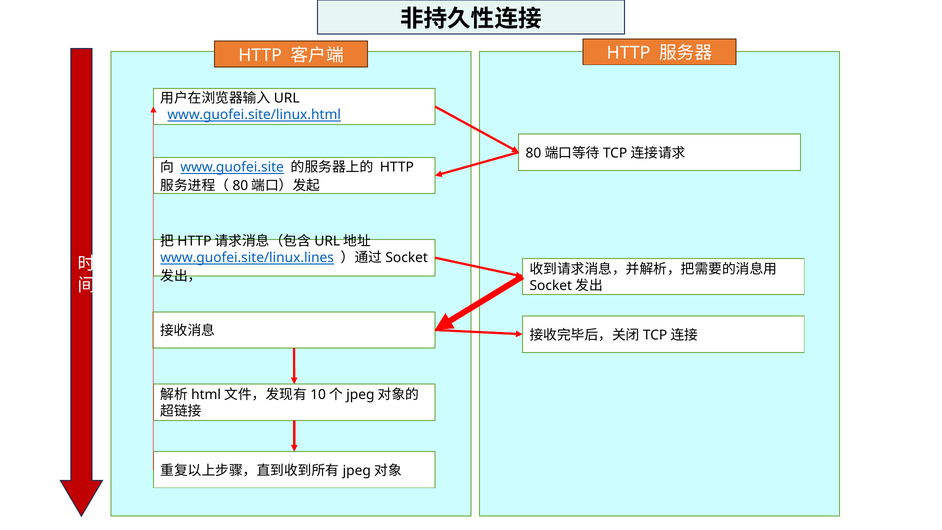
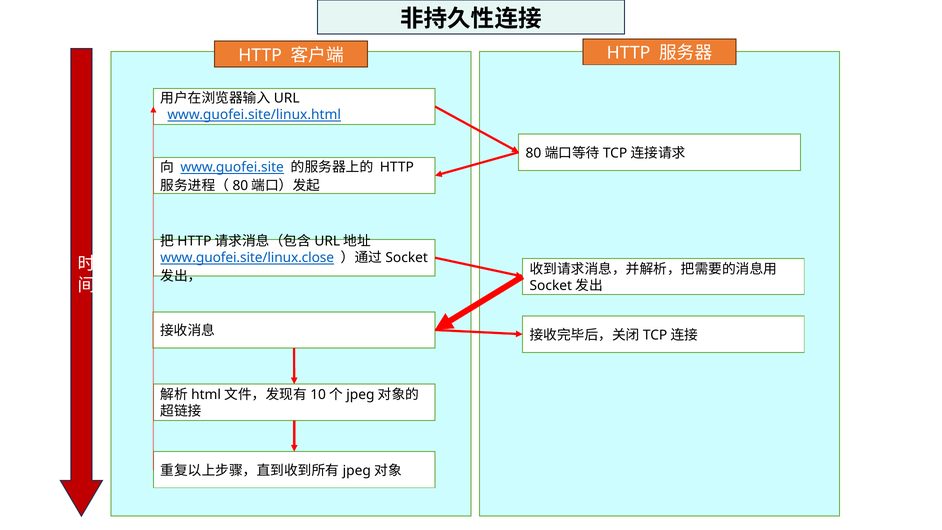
www.guofei.site/linux.lines: www.guofei.site/linux.lines -> www.guofei.site/linux.close (247, 258)
